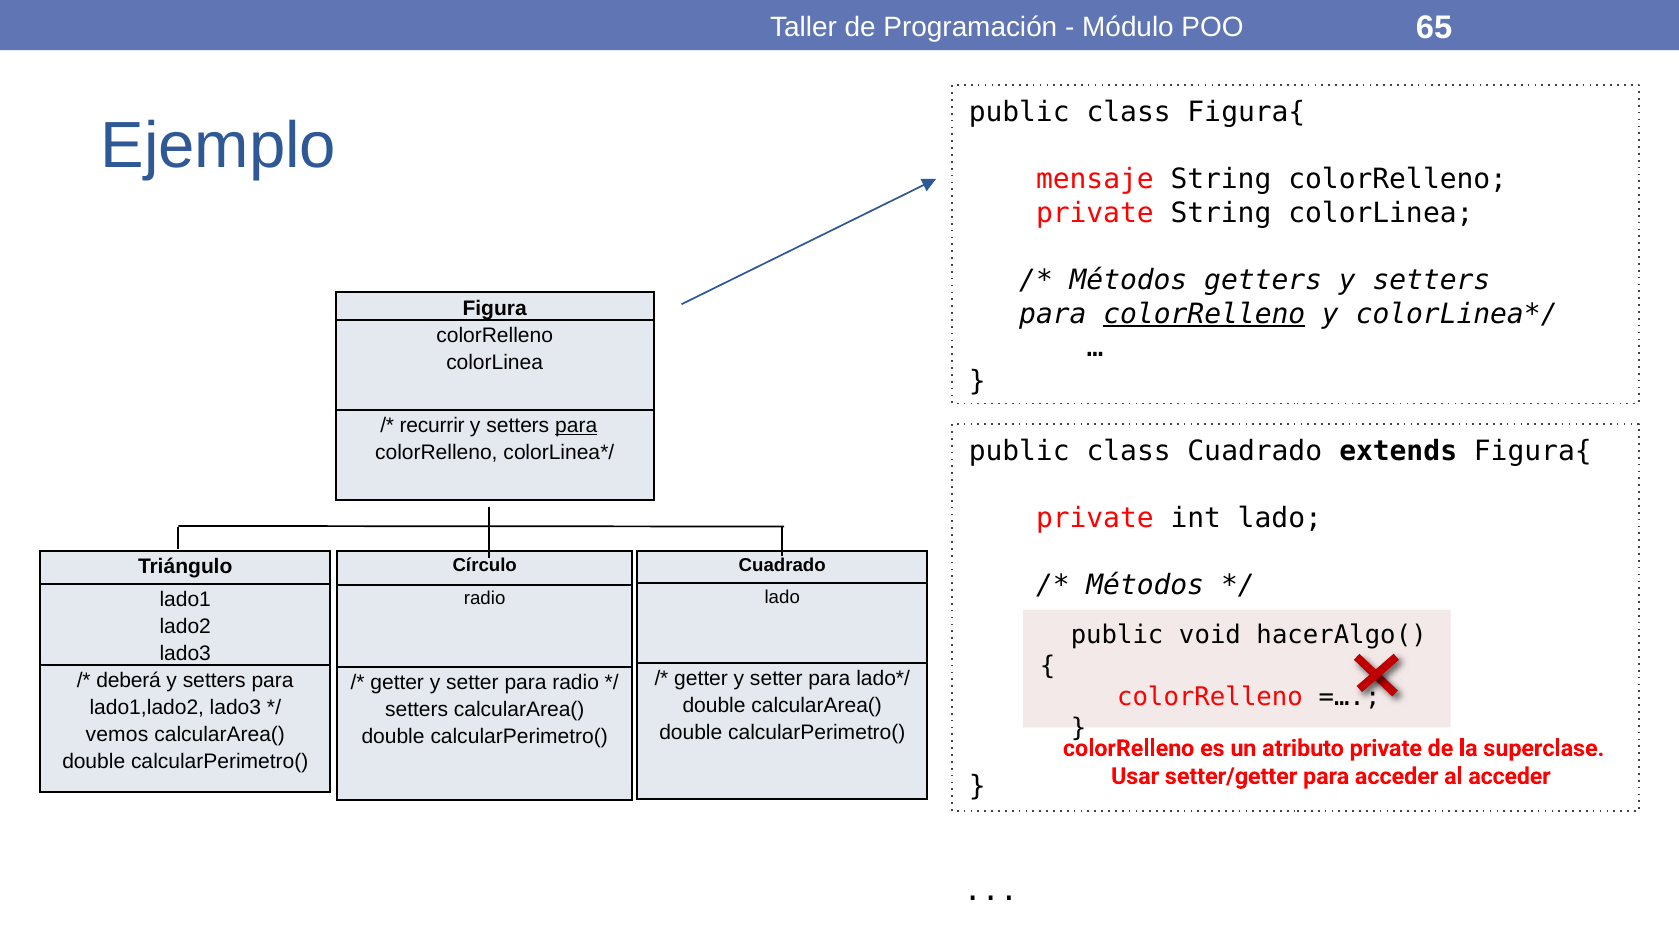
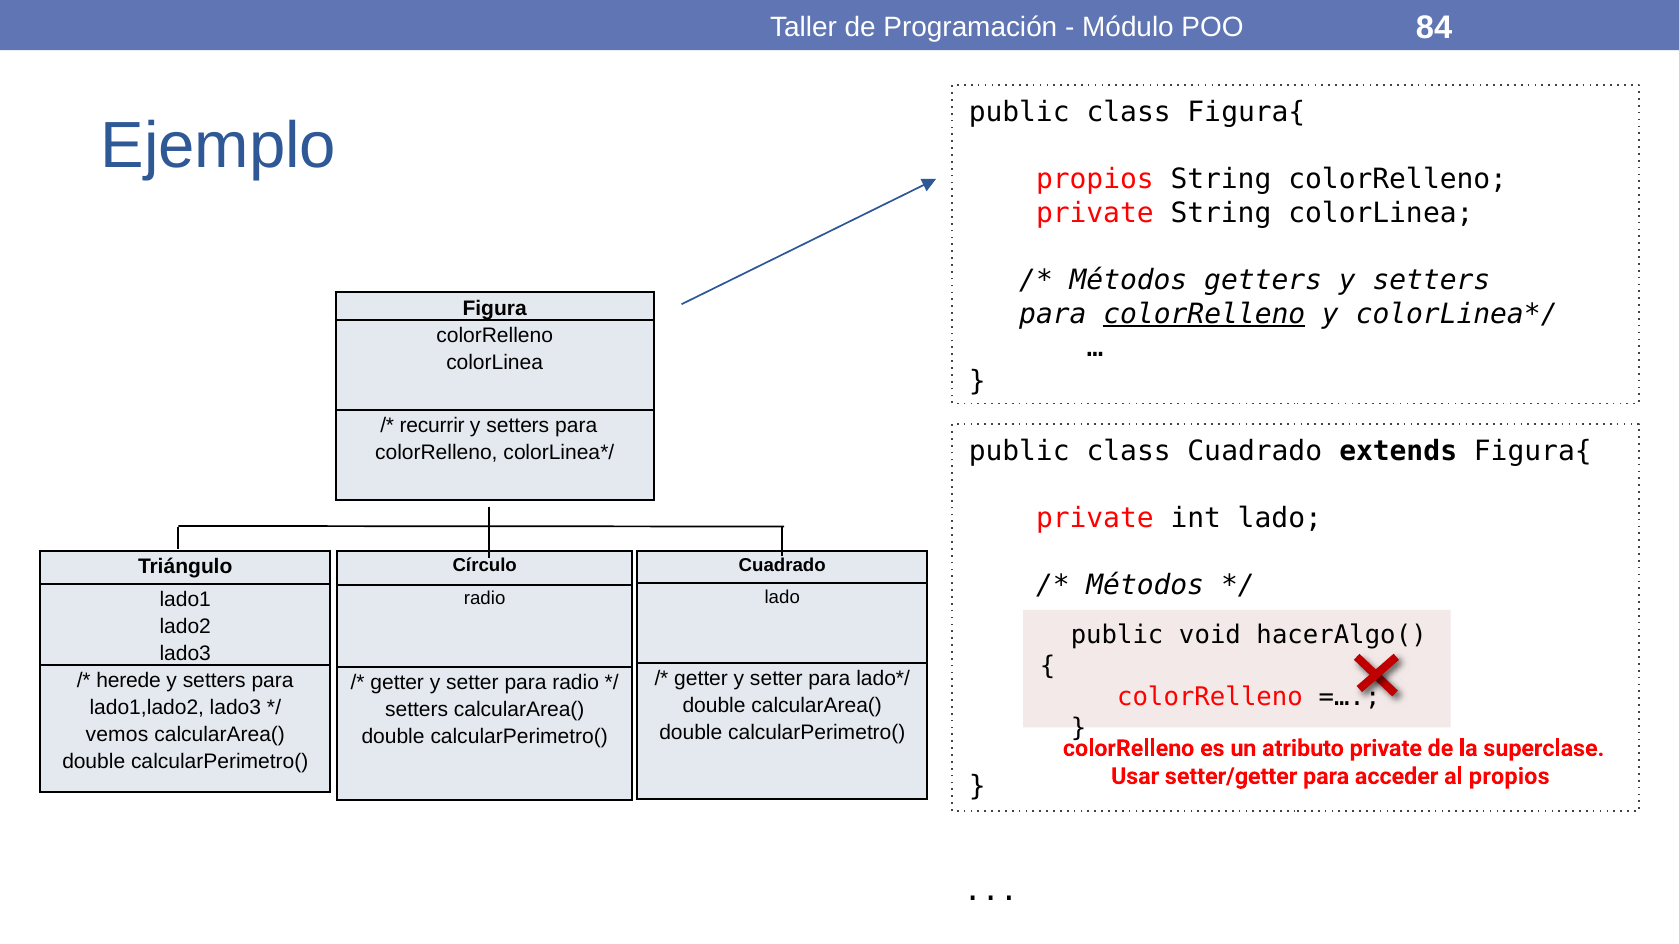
65: 65 -> 84 (1434, 27)
mensaje: mensaje -> propios (1095, 180)
para underline: present -> none (576, 426)
deberá: deberá -> herede (129, 681)
al acceder: acceder -> propios (1509, 777)
